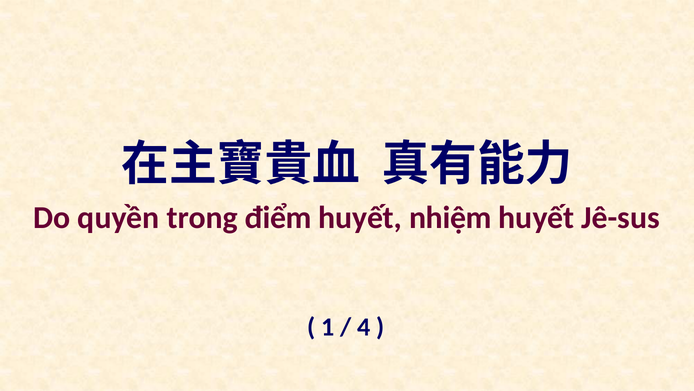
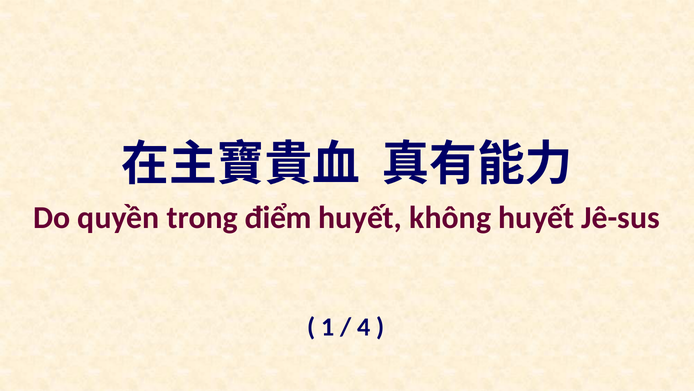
nhiệm: nhiệm -> không (450, 217)
